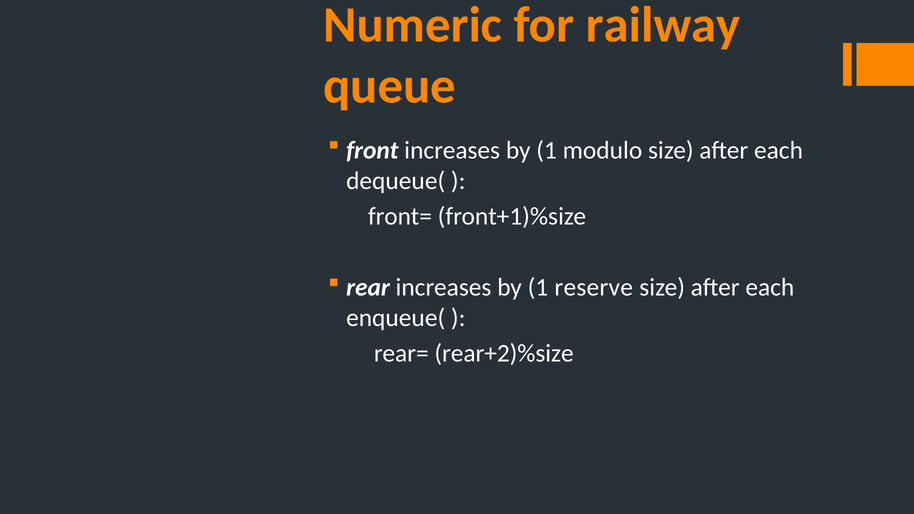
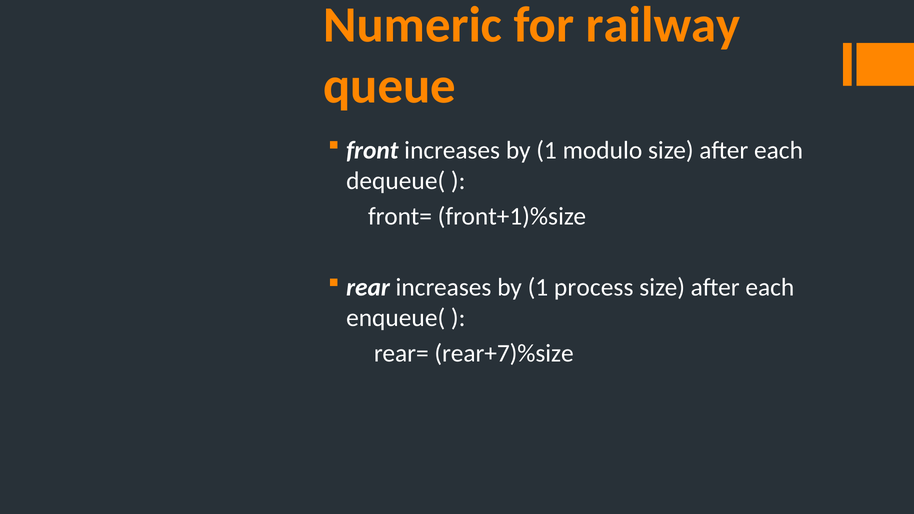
reserve: reserve -> process (594, 287)
rear+2)%size: rear+2)%size -> rear+7)%size (504, 354)
